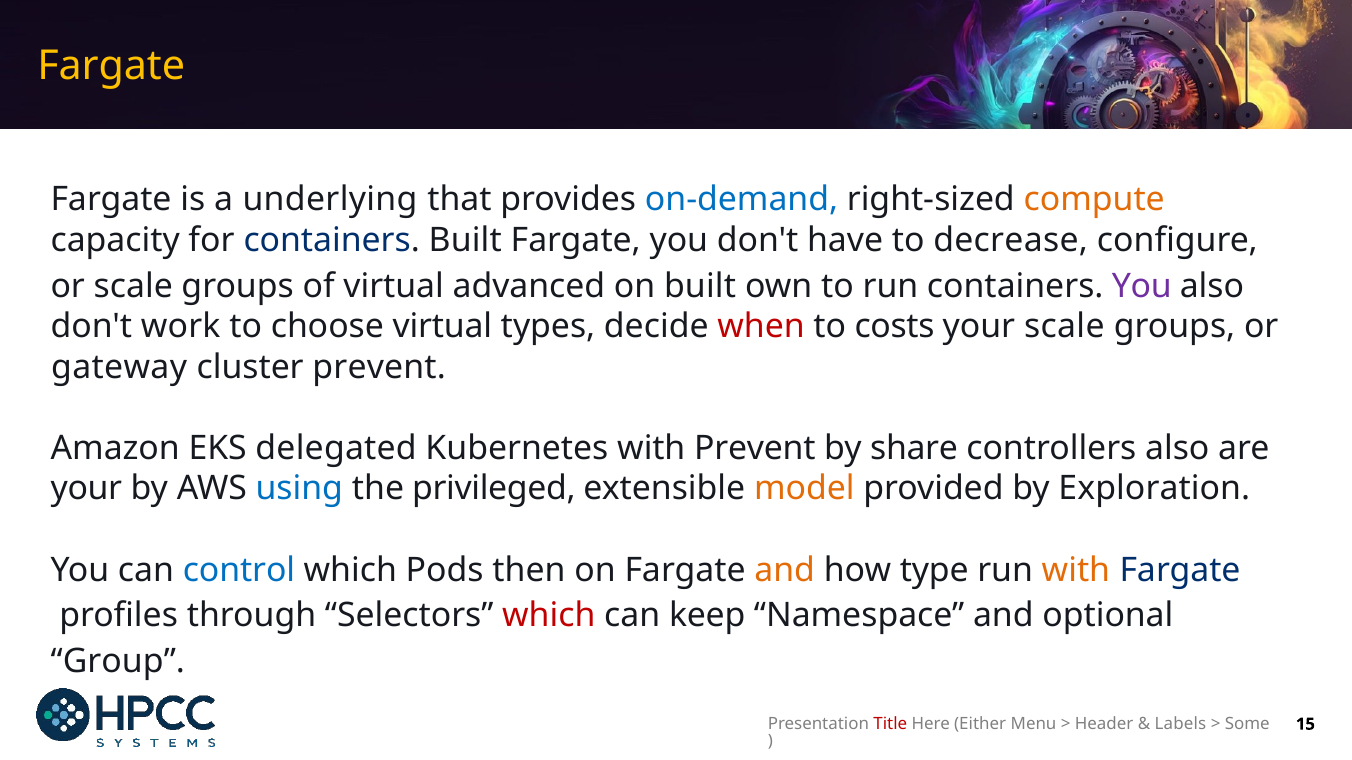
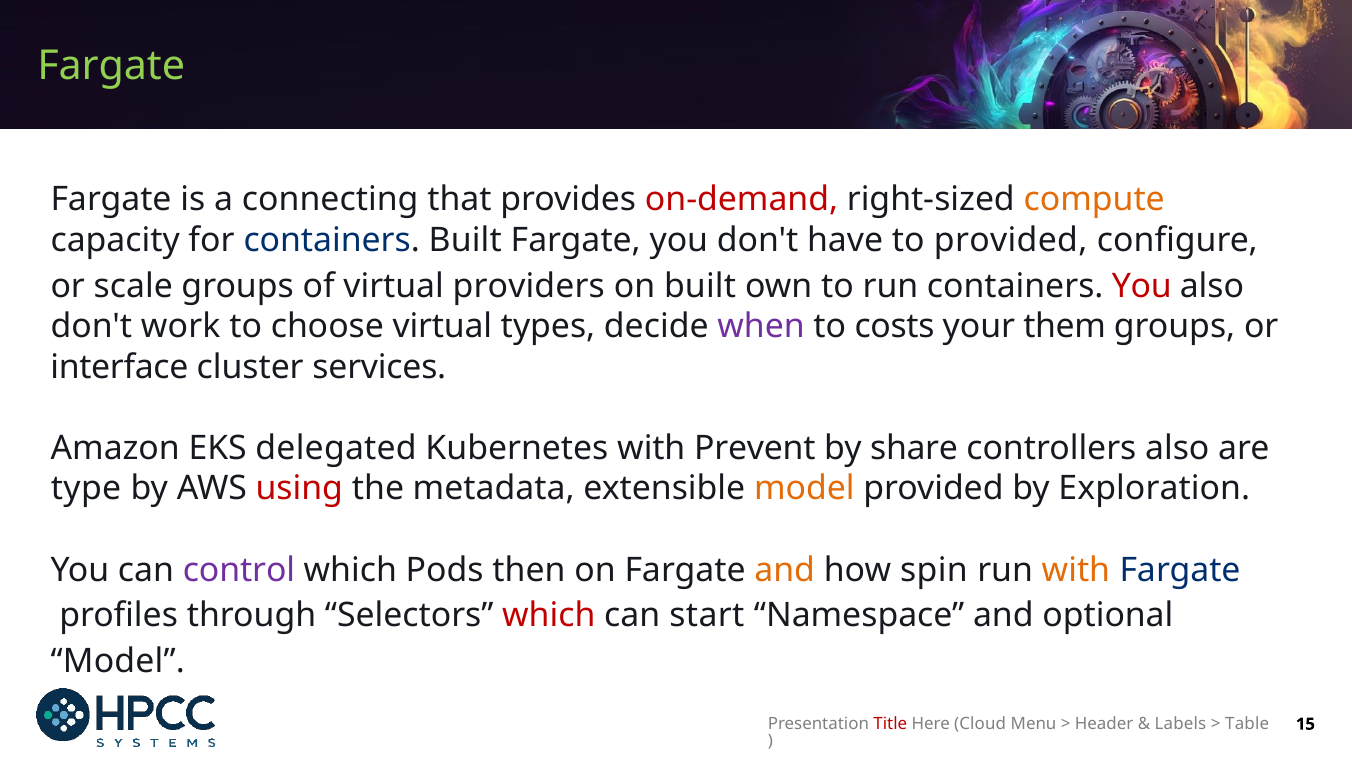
Fargate colour: yellow -> light green (111, 66)
underlying: underlying -> connecting (330, 200)
on-demand colour: blue -> red (742, 200)
to decrease: decrease -> provided (1011, 240)
advanced: advanced -> providers (529, 286)
You colour: purple -> red (1142, 286)
when colour: red -> purple (761, 327)
your scale: scale -> them (1065, 327)
gateway: gateway -> interface (119, 367)
cluster prevent: prevent -> services (379, 367)
your: your -> type (86, 489)
using colour: blue -> red (299, 489)
privileged: privileged -> metadata (494, 489)
control colour: blue -> purple (239, 570)
type: type -> spin (934, 570)
keep: keep -> start (707, 616)
Group: Group -> Model (118, 662)
Either: Either -> Cloud (980, 725)
Some: Some -> Table (1247, 725)
